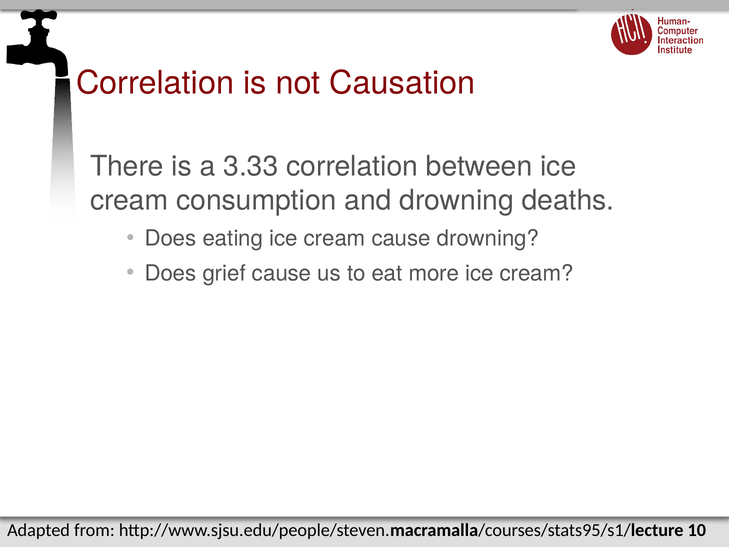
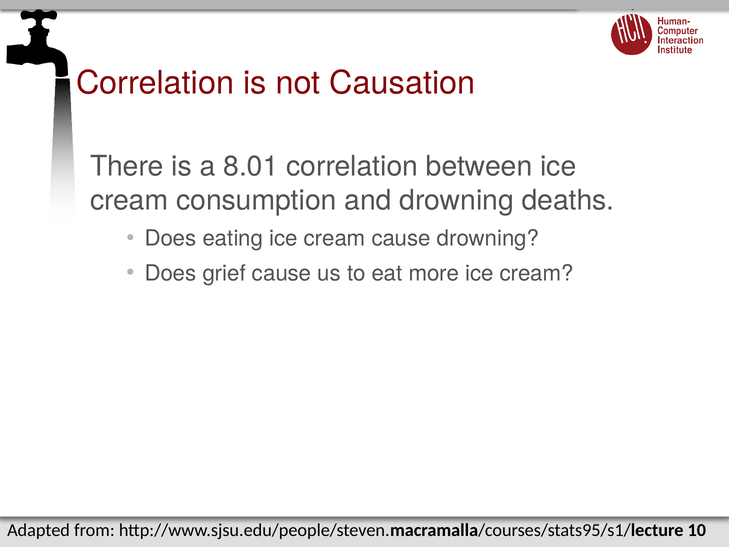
3.33: 3.33 -> 8.01 (251, 166)
